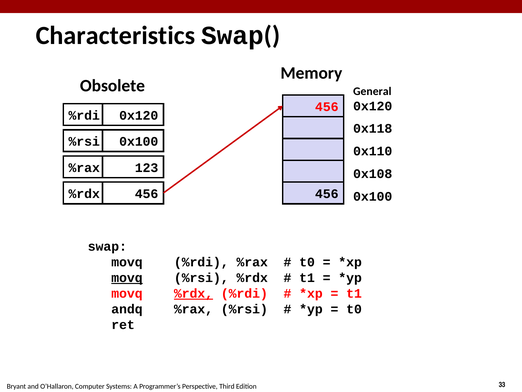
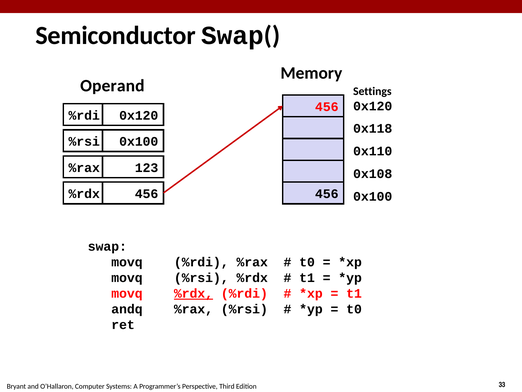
Characteristics: Characteristics -> Semiconductor (116, 36)
Obsolete: Obsolete -> Operand (112, 86)
General: General -> Settings (372, 91)
movq underline: present -> none (127, 277)
